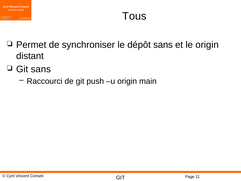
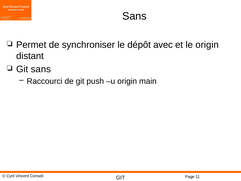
Tous: Tous -> Sans (134, 16)
dépôt sans: sans -> avec (163, 45)
